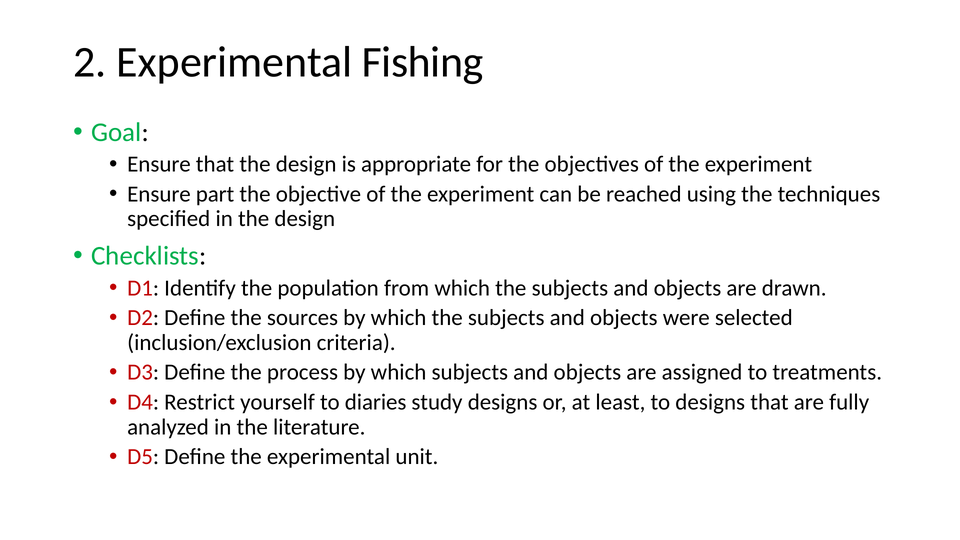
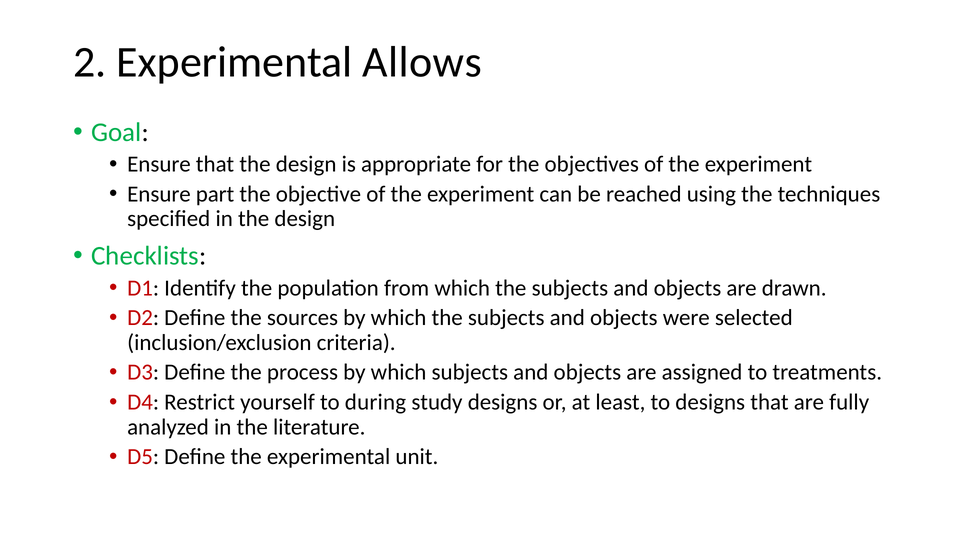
Fishing: Fishing -> Allows (422, 62)
diaries: diaries -> during (376, 402)
